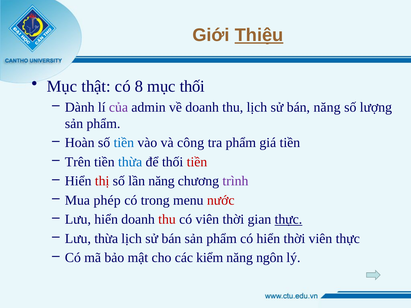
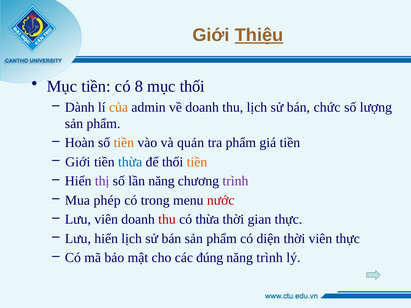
Mục thật: thật -> tiền (96, 87)
của colour: purple -> orange (118, 107)
bán năng: năng -> chức (327, 107)
tiền colour: blue -> orange (124, 143)
công: công -> quản (191, 143)
Trên: Trên -> Giới (78, 162)
tiền colour: red -> orange (197, 162)
thị colour: red -> purple (102, 181)
Lưu hiển: hiển -> viên (106, 220)
có viên: viên -> thừa (207, 220)
thực underline: present -> none (288, 220)
Lưu thừa: thừa -> hiển (106, 239)
có hiển: hiển -> diện (268, 239)
kiểm: kiểm -> đúng (210, 258)
năng ngôn: ngôn -> trình (270, 258)
